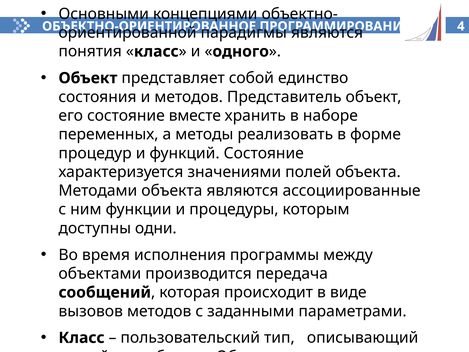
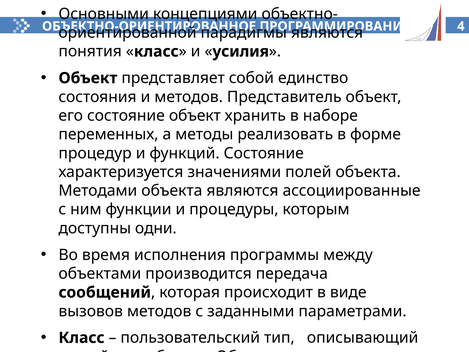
одного: одного -> усилия (241, 51)
состояние вместе: вместе -> объект (195, 116)
